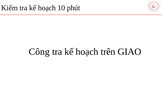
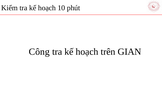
GIAO: GIAO -> GIAN (130, 52)
